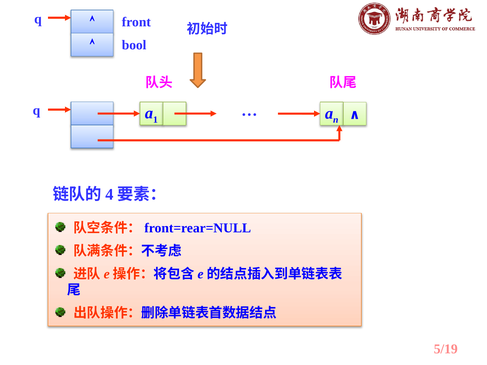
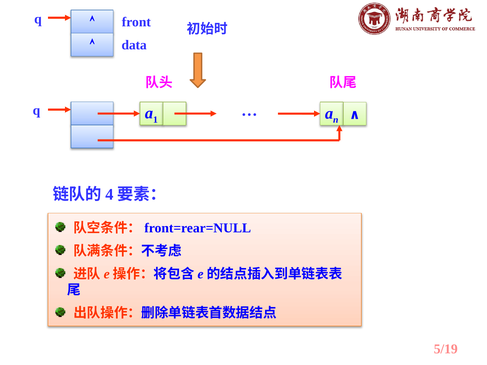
bool: bool -> data (134, 45)
